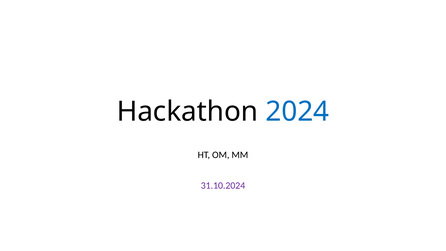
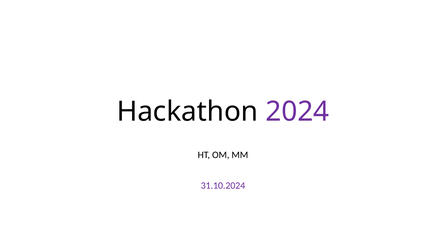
2024 colour: blue -> purple (297, 111)
